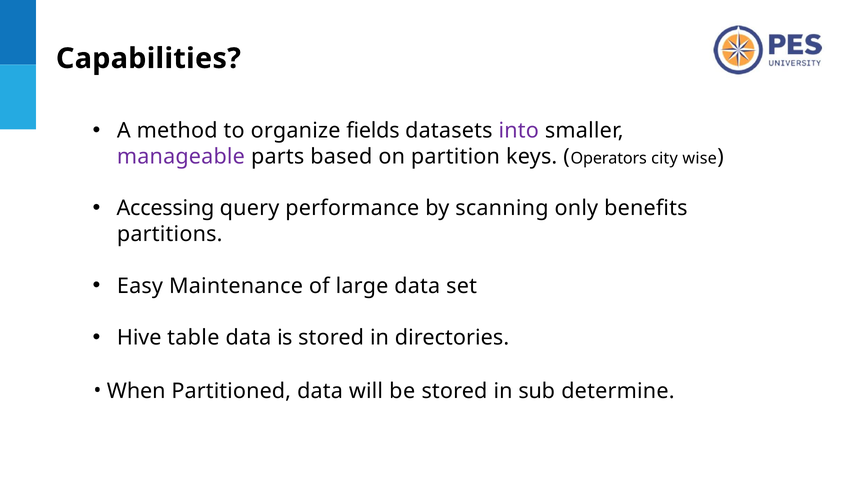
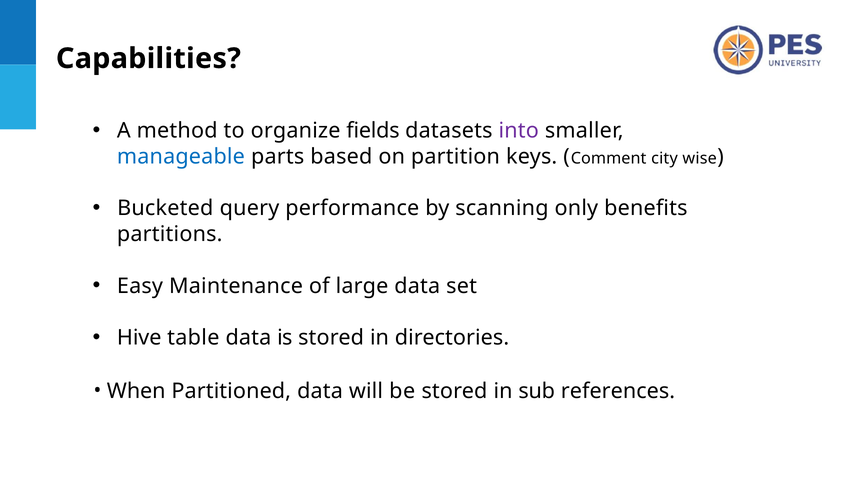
manageable colour: purple -> blue (181, 157)
Operators: Operators -> Comment (609, 159)
Accessing: Accessing -> Bucketed (165, 209)
determine: determine -> references (618, 391)
